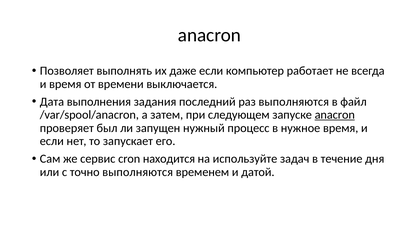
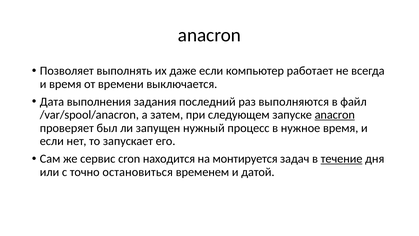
используйте: используйте -> монтируется (245, 159)
течение underline: none -> present (342, 159)
точно выполняются: выполняются -> остановиться (138, 172)
